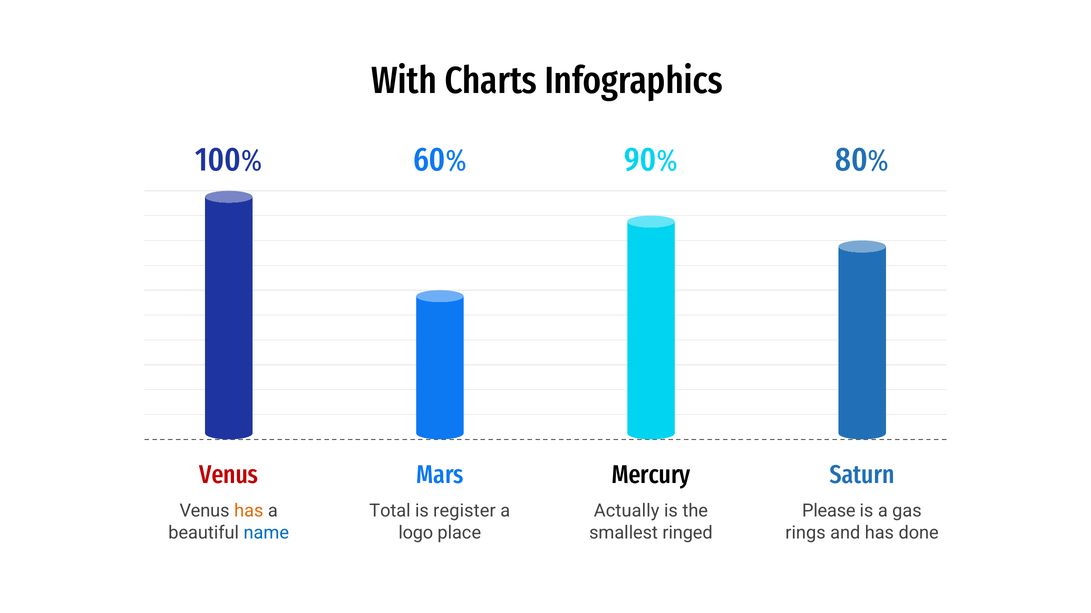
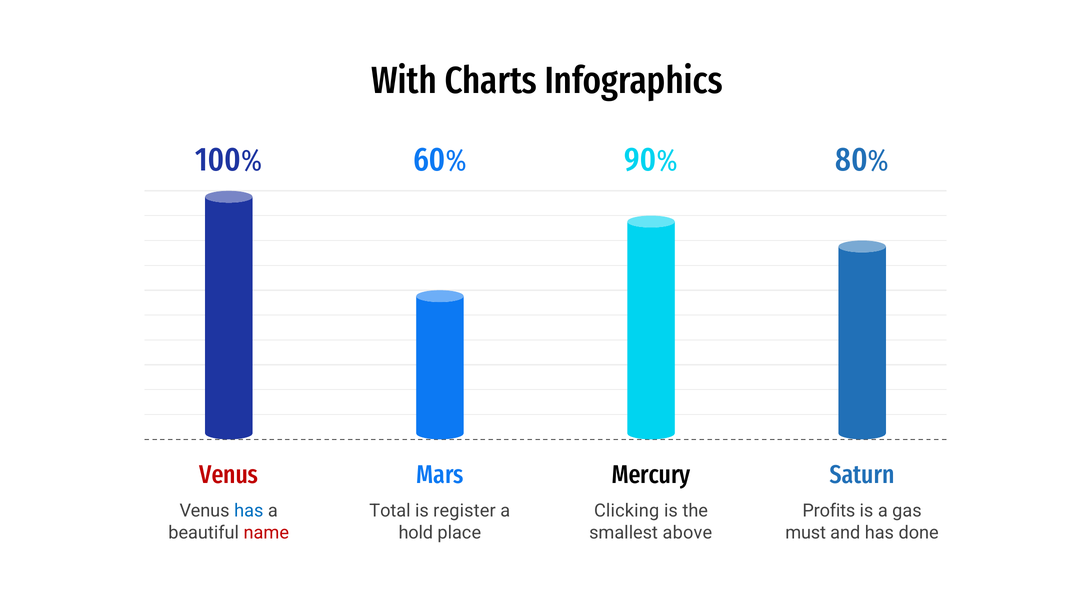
has colour: orange -> blue (249, 511)
Actually: Actually -> Clicking (627, 511)
Please: Please -> Profits (829, 511)
name colour: blue -> red (266, 533)
logo: logo -> hold (416, 533)
ringed: ringed -> above (687, 533)
rings: rings -> must (806, 533)
